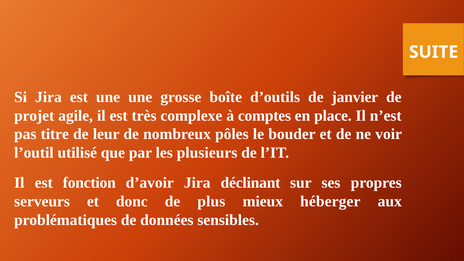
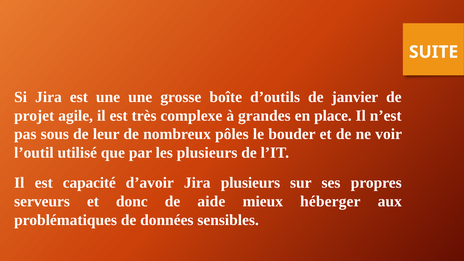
comptes: comptes -> grandes (264, 116)
titre: titre -> sous (55, 134)
fonction: fonction -> capacité (89, 183)
Jira déclinant: déclinant -> plusieurs (250, 183)
plus: plus -> aide (211, 201)
